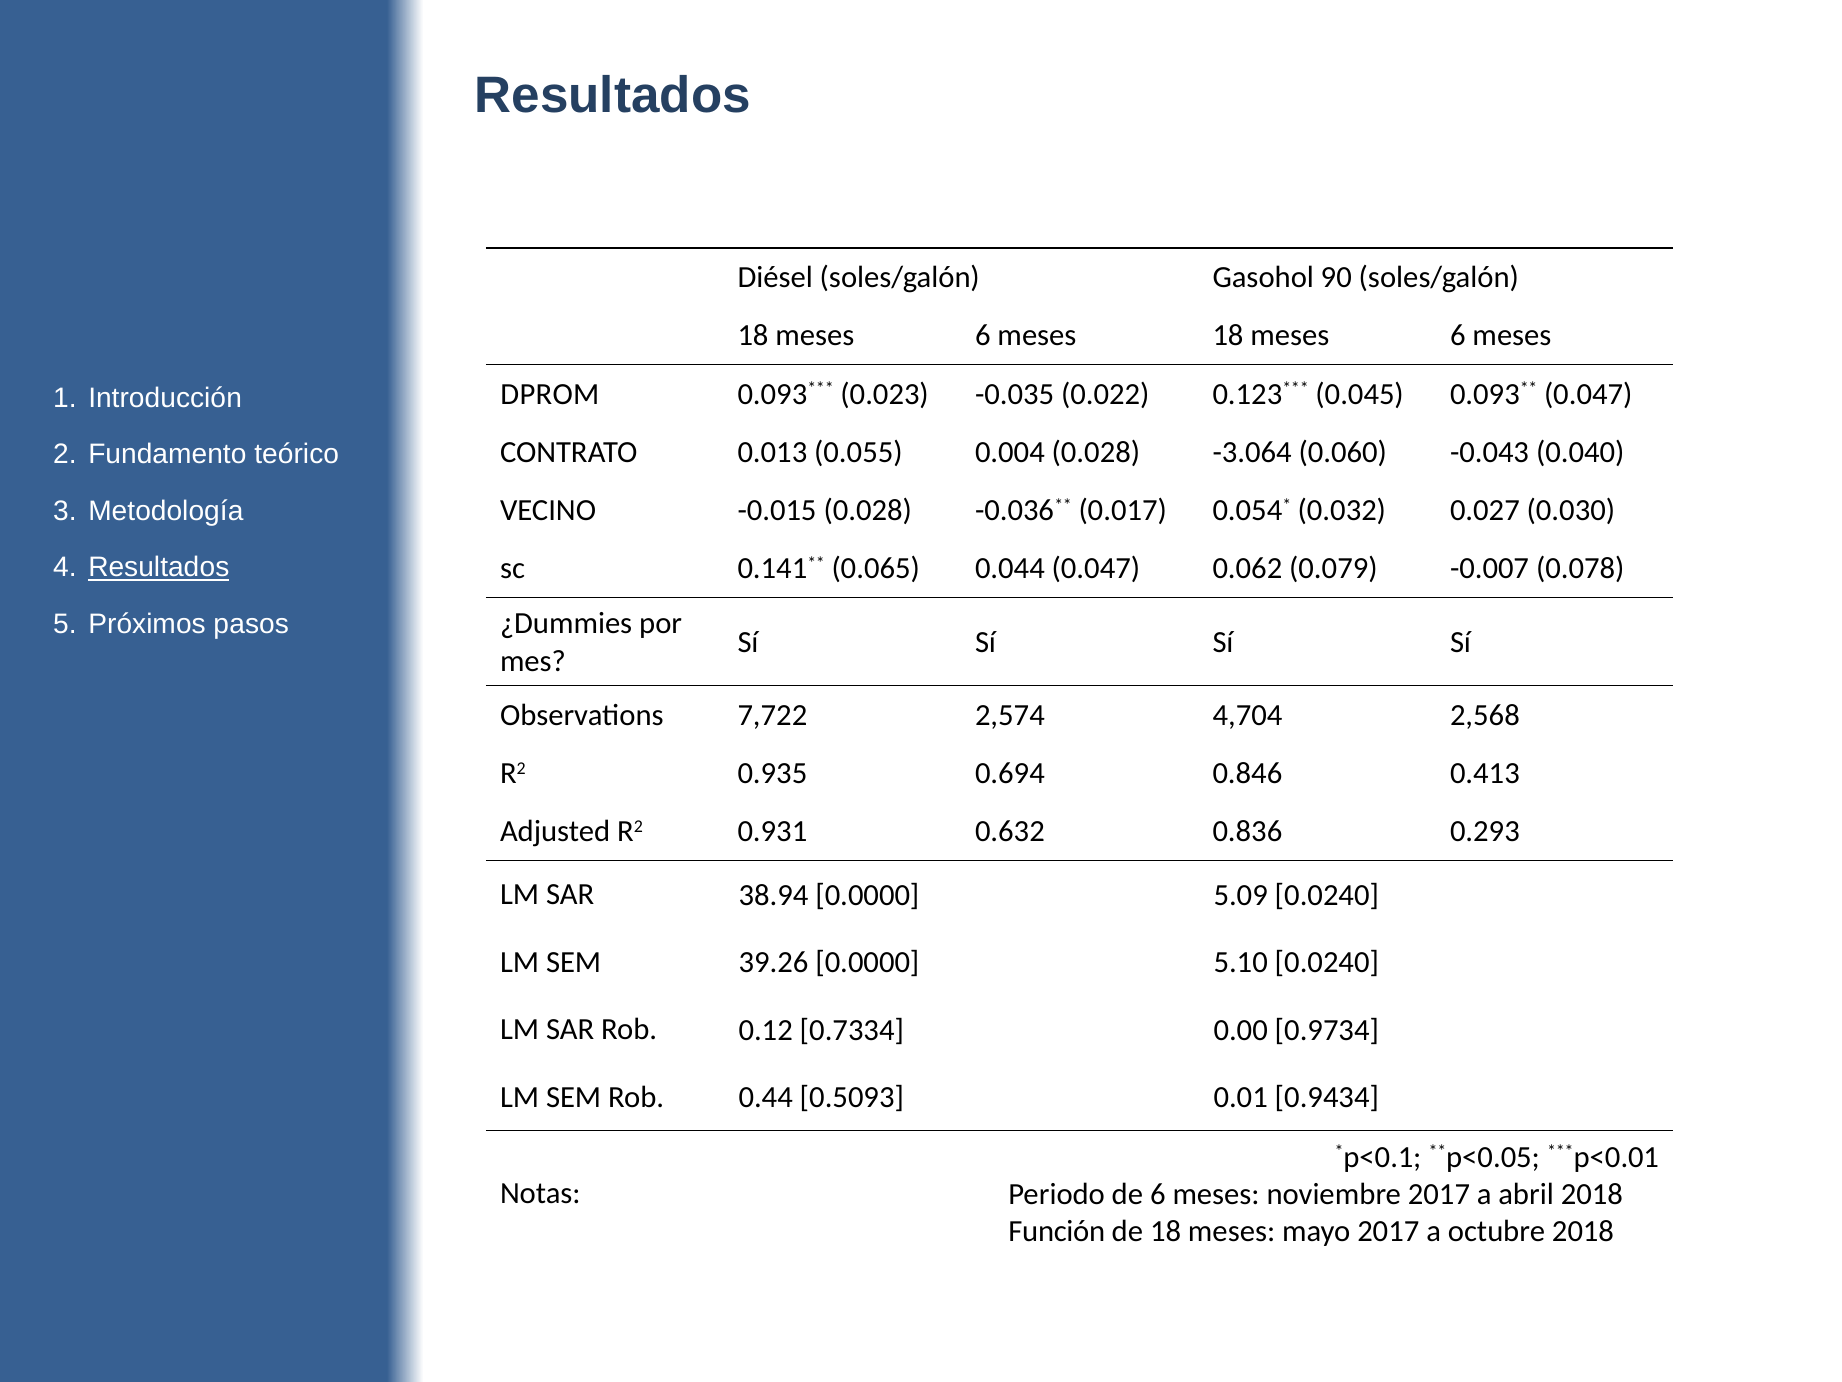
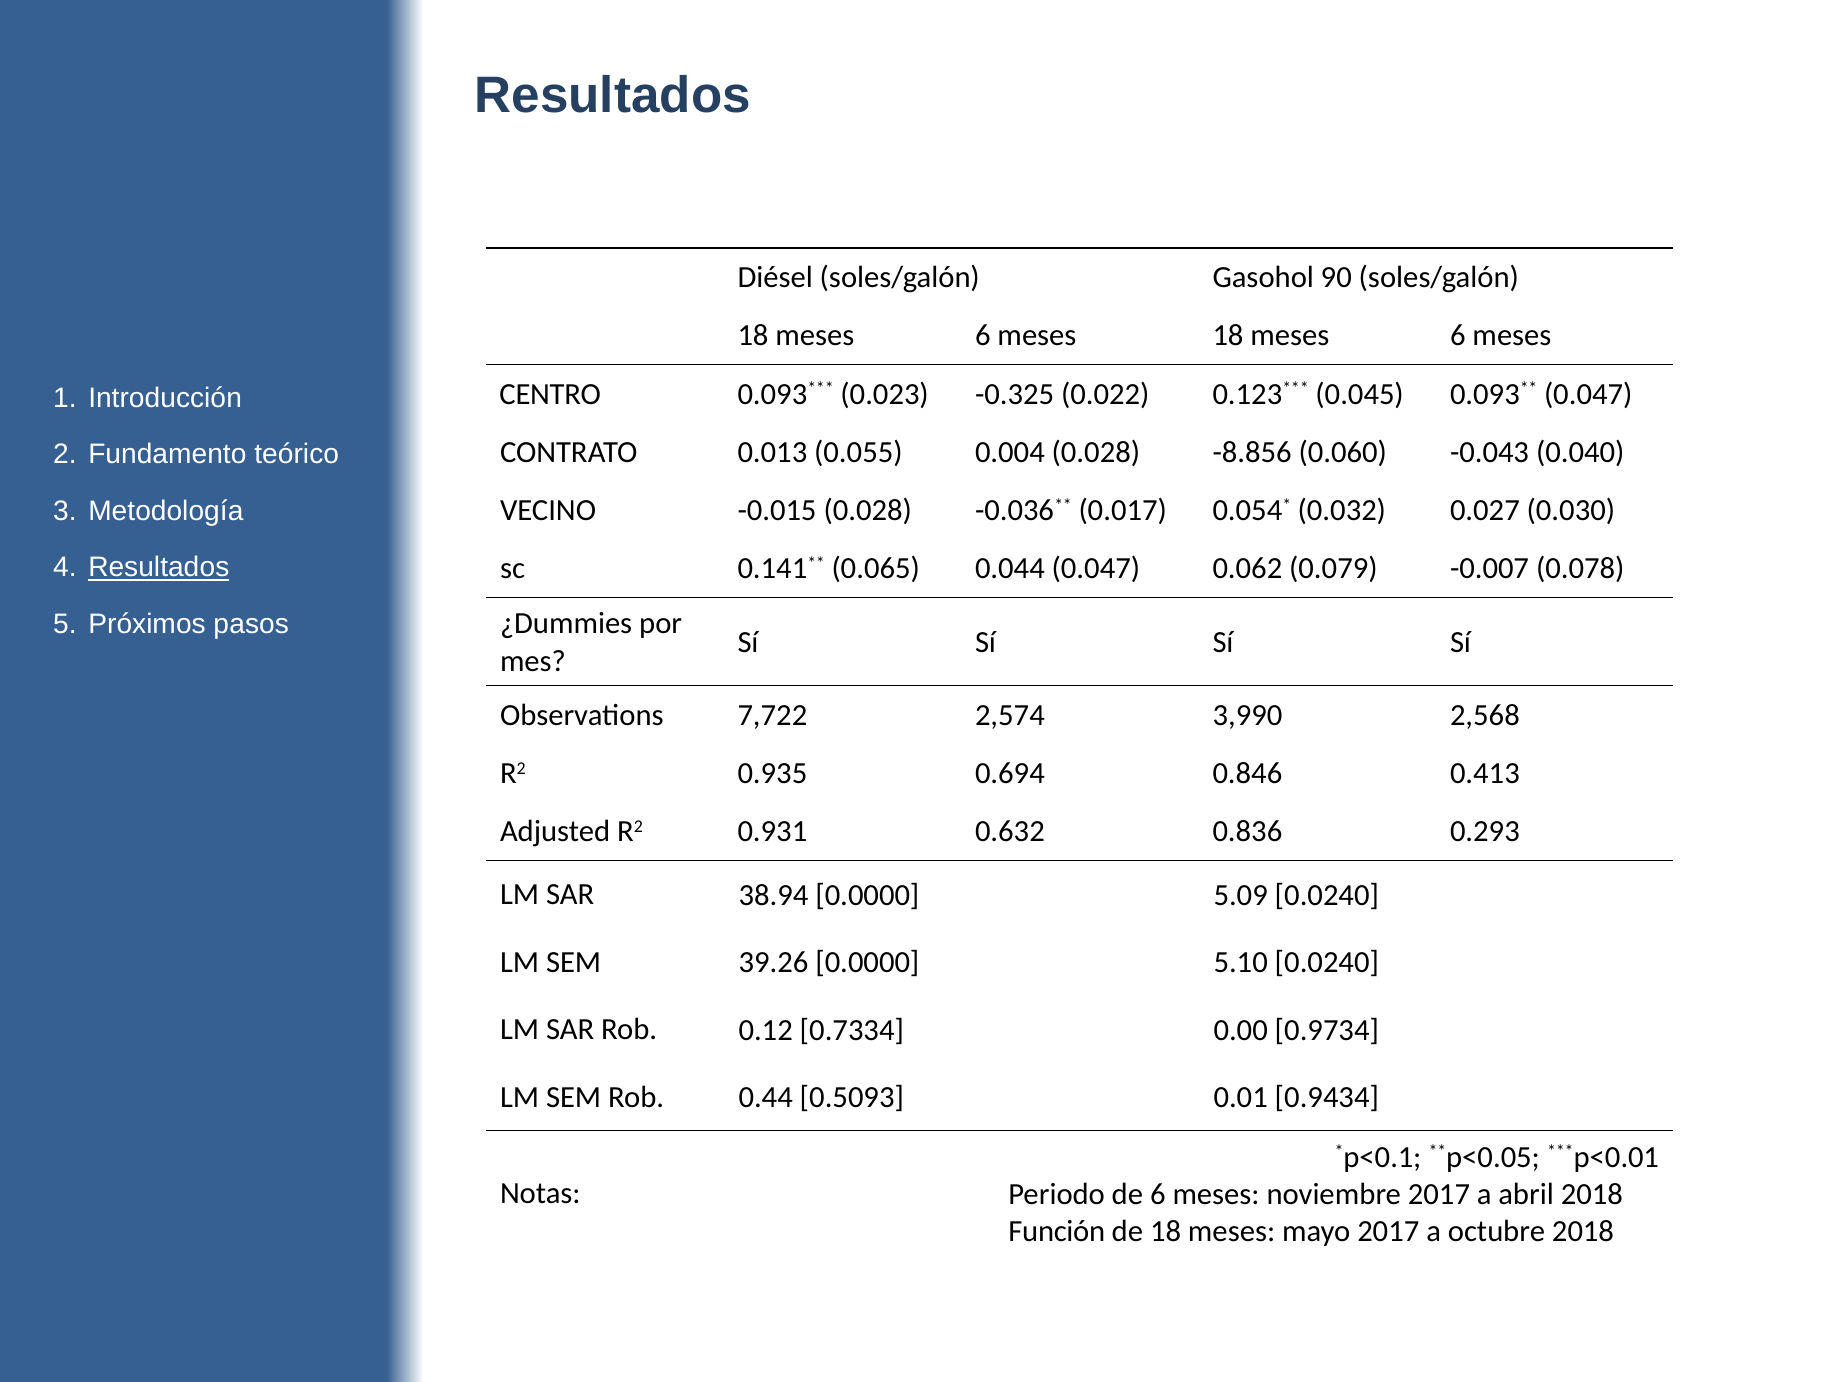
DPROM: DPROM -> CENTRO (550, 394)
-0.035: -0.035 -> -0.325 (1015, 394)
-3.064: -3.064 -> -8.856 (1252, 452)
4,704: 4,704 -> 3,990 (1247, 715)
